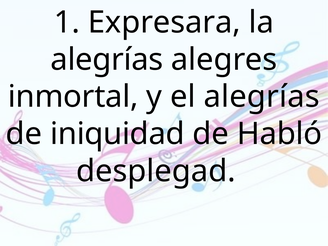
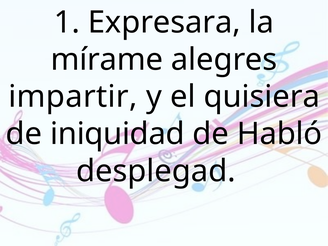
alegrías: alegrías -> mírame (107, 60)
inmortal: inmortal -> impartir (73, 97)
el alegrías: alegrías -> quisiera (262, 97)
